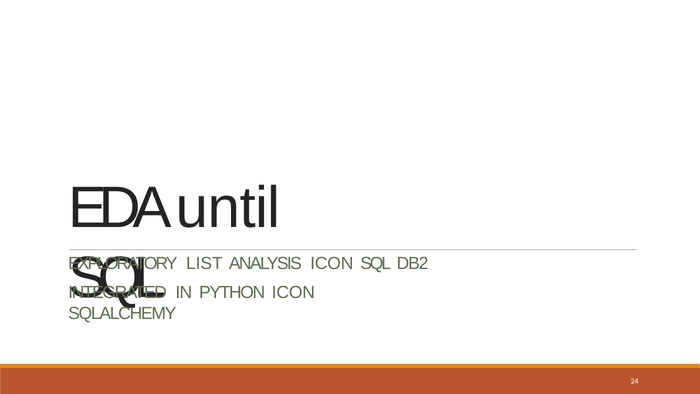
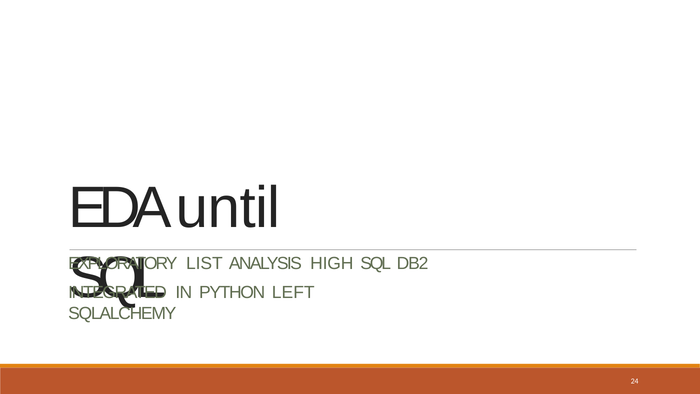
ANALYSIS ICON: ICON -> HIGH (332, 263)
PYTHON ICON: ICON -> LEFT (293, 292)
